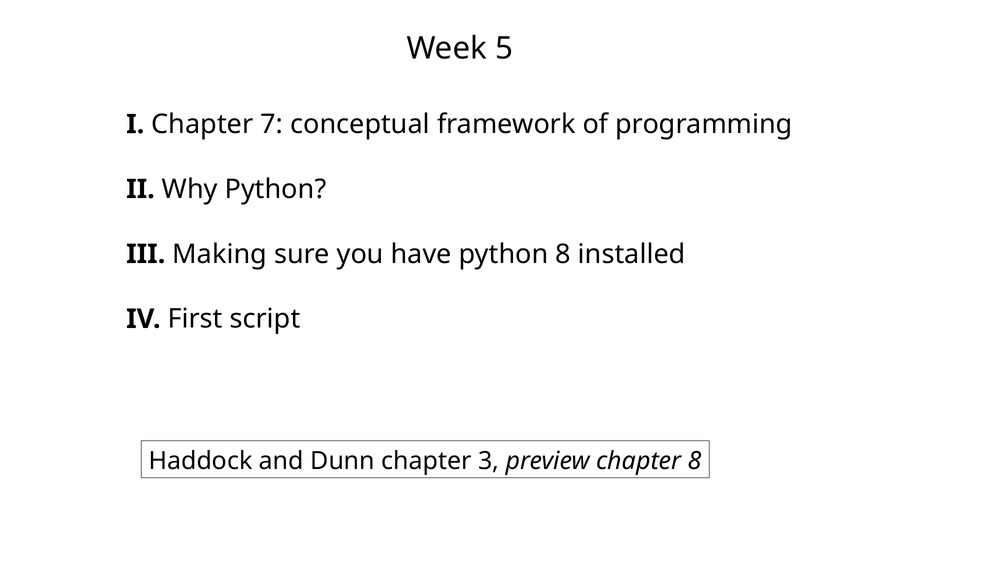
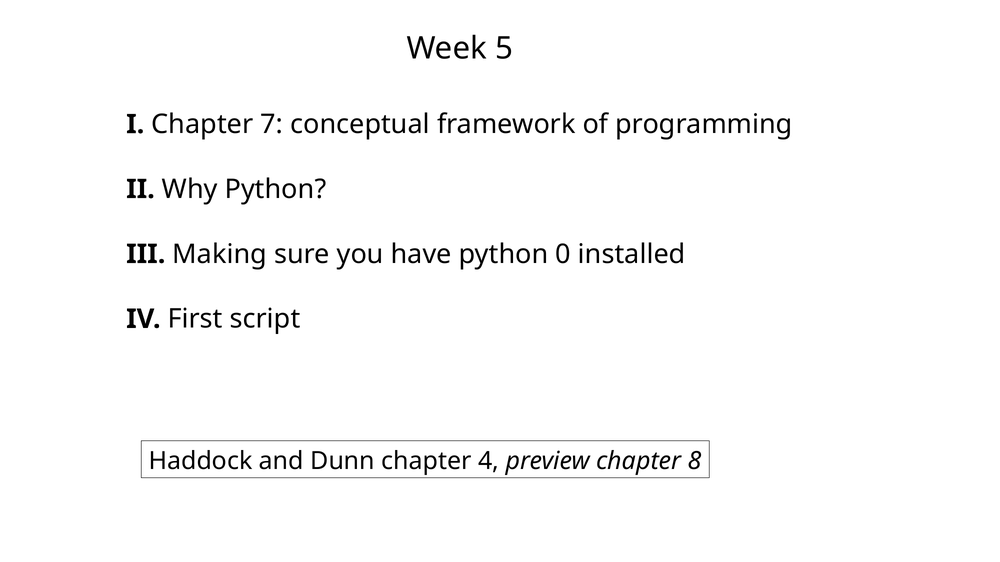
python 8: 8 -> 0 (563, 254)
3: 3 -> 4 (489, 461)
